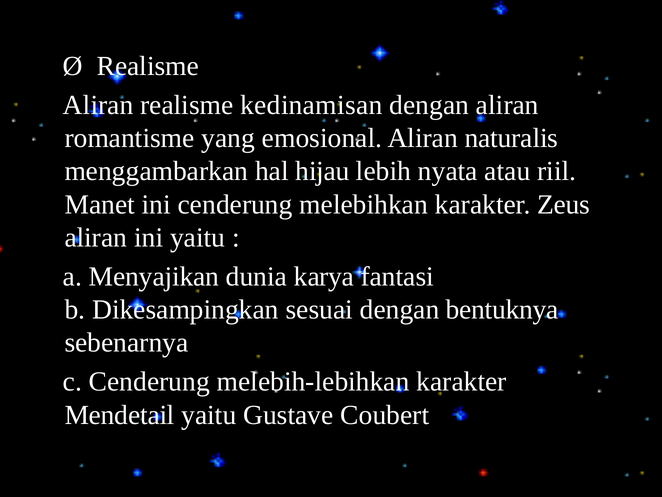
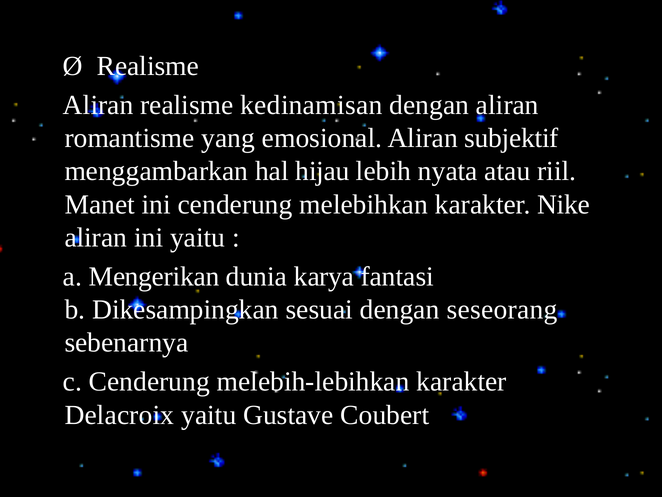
naturalis: naturalis -> subjektif (512, 138)
Zeus: Zeus -> Nike (563, 204)
Menyajikan: Menyajikan -> Mengerikan (154, 276)
bentuknya: bentuknya -> seseorang (502, 309)
Mendetail: Mendetail -> Delacroix (119, 415)
